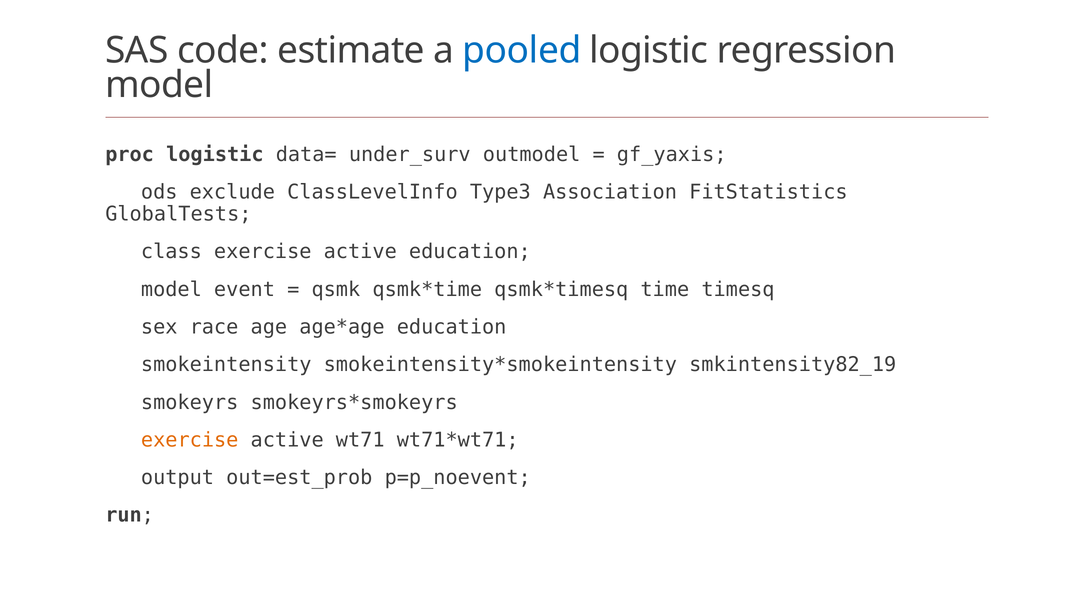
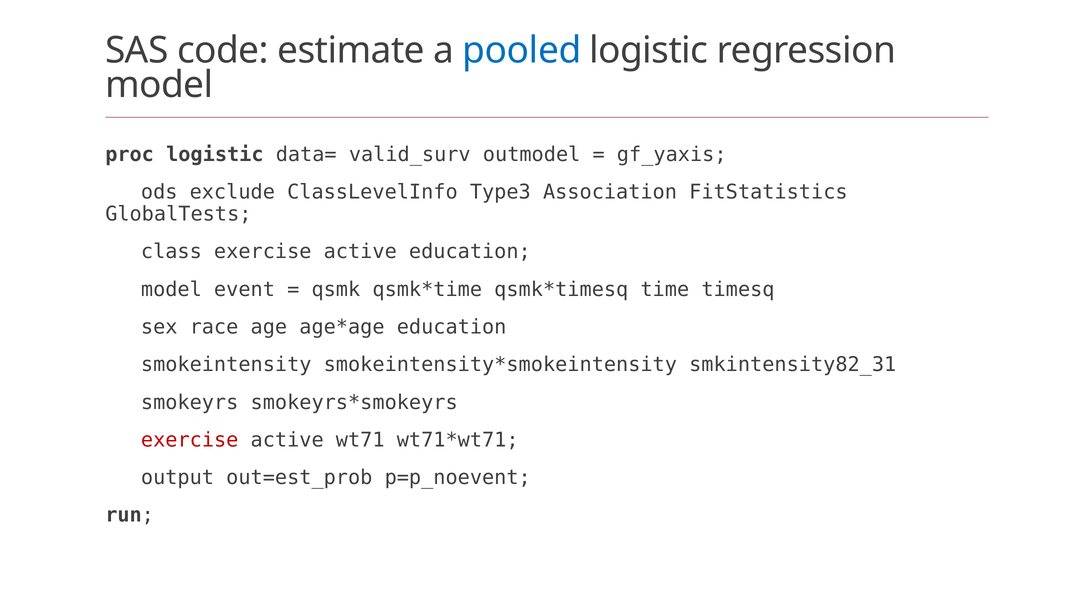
under_surv: under_surv -> valid_surv (410, 154)
smkintensity82_19: smkintensity82_19 -> smkintensity82_31 (793, 364)
exercise colour: orange -> red (190, 440)
